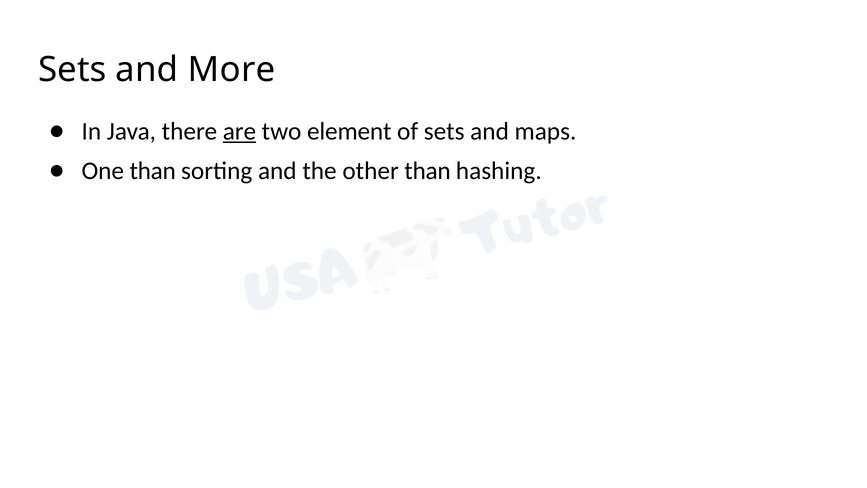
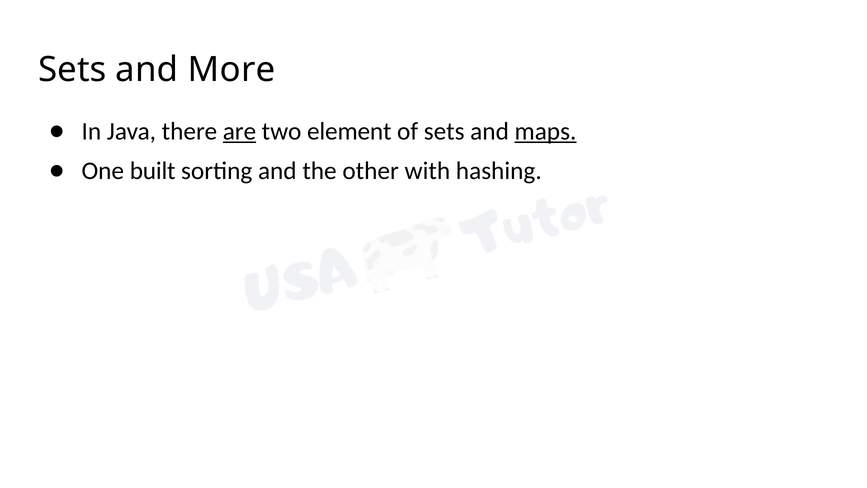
maps underline: none -> present (545, 131)
One than: than -> built (153, 171)
other than: than -> with (427, 171)
